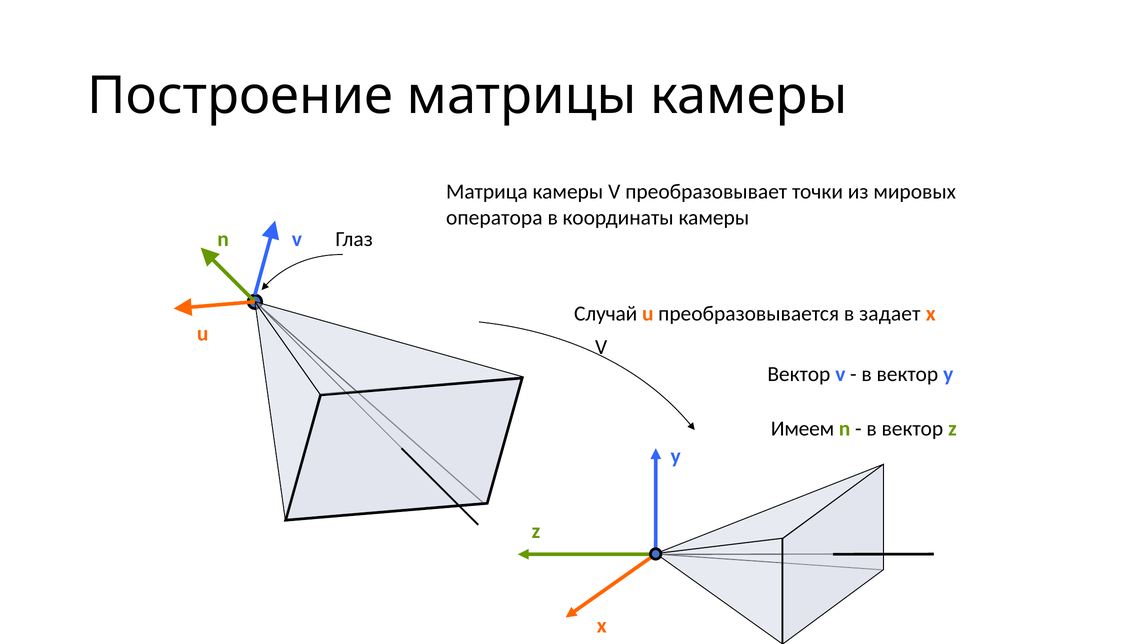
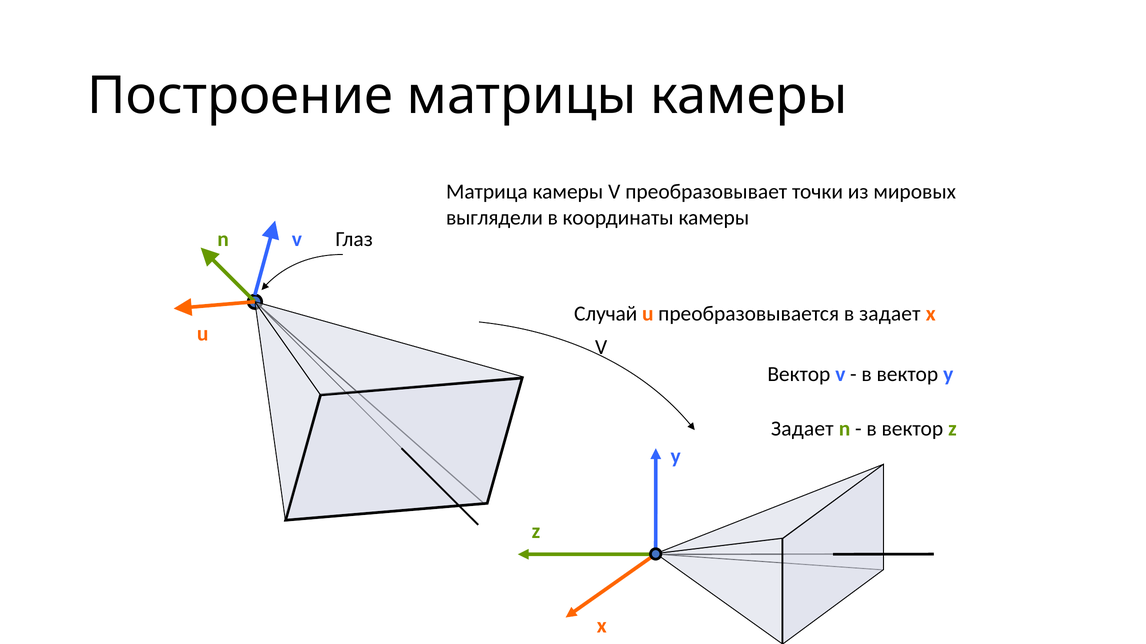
оператора: оператора -> выглядели (495, 218)
Имеем: Имеем -> Задает (802, 429)
